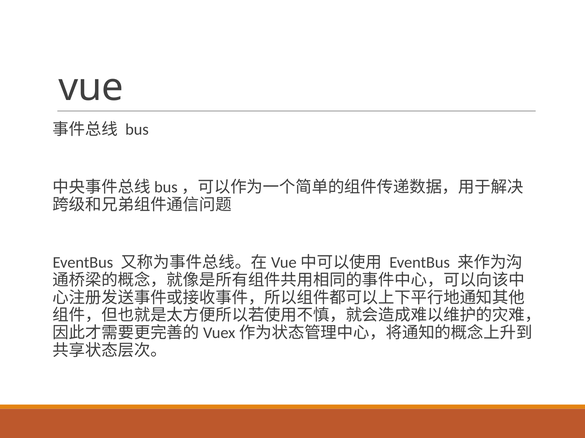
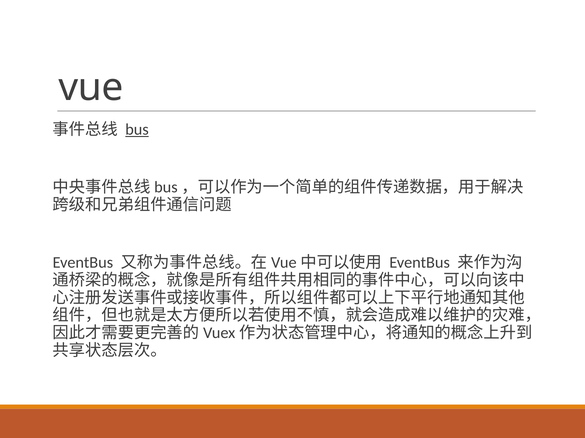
bus underline: none -> present (137, 130)
